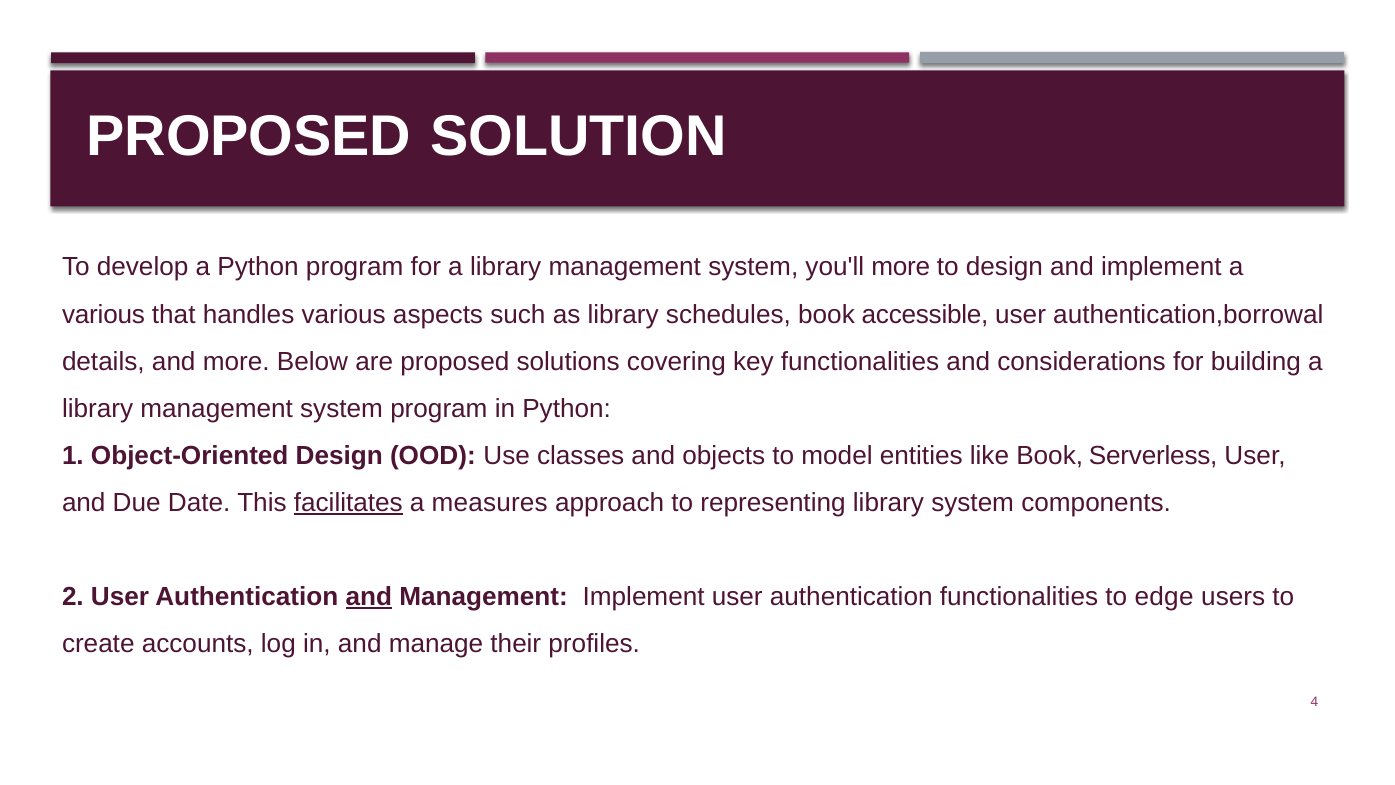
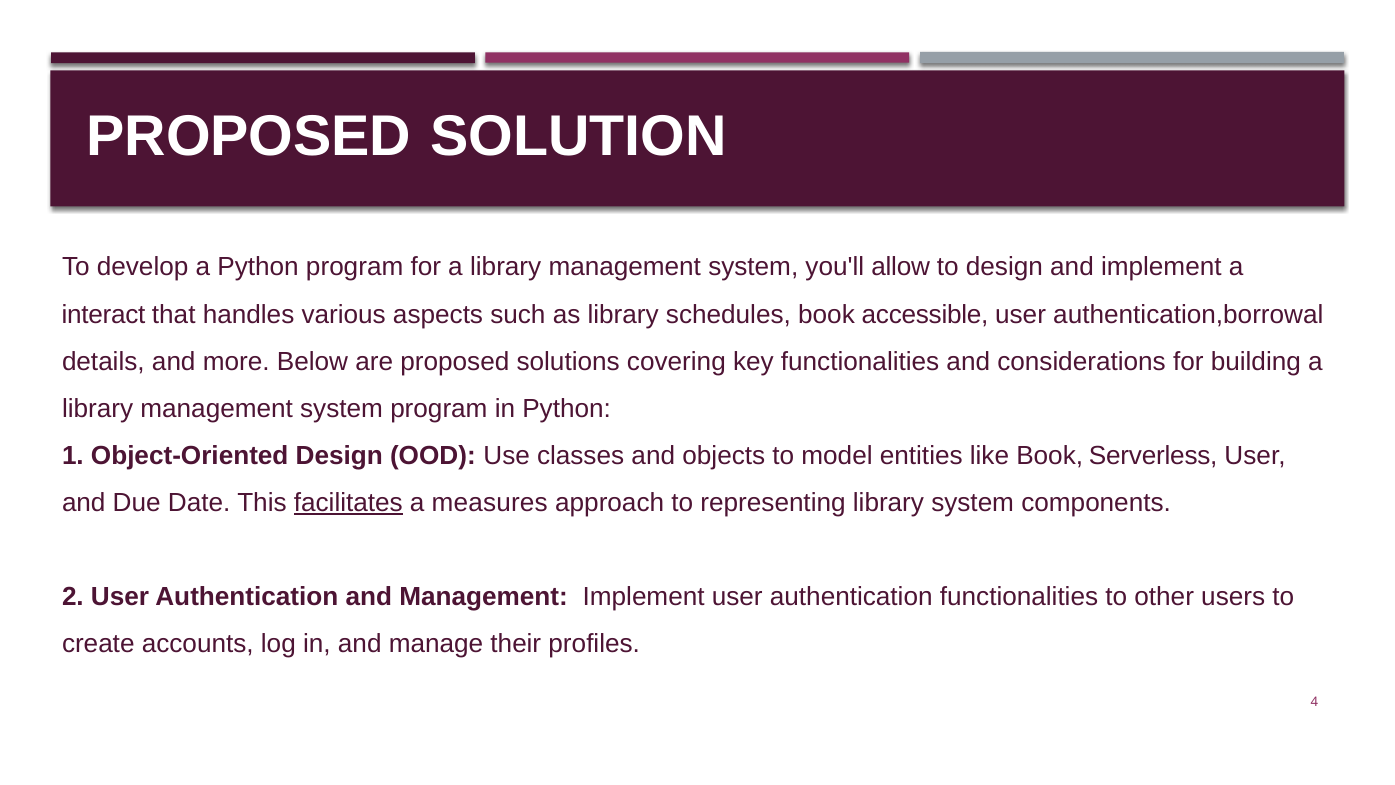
you'll more: more -> allow (901, 267)
various: various -> interact (104, 314)
and underline: present -> none (369, 597)
edge: edge -> other (1164, 597)
